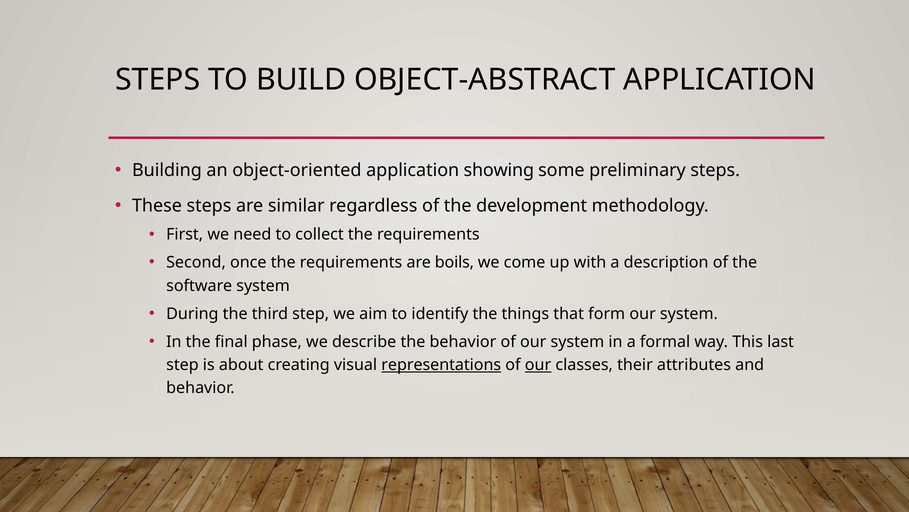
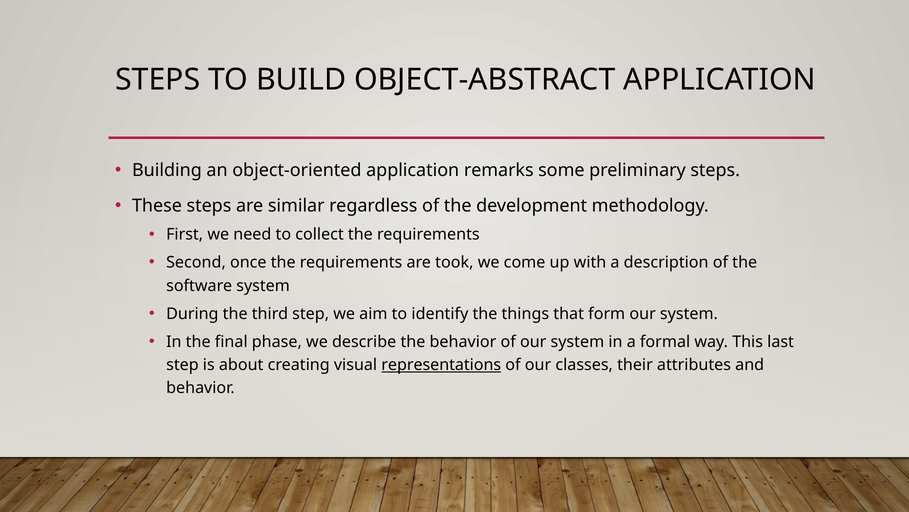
showing: showing -> remarks (499, 170)
boils: boils -> took (454, 262)
our underline: present -> none (538, 364)
